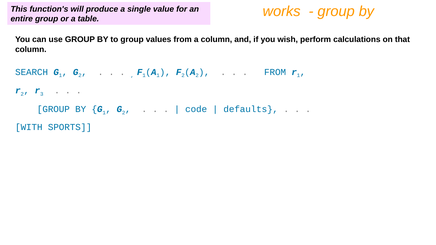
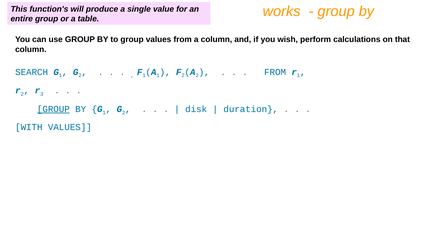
GROUP underline: none -> present (53, 109)
code: code -> disk (196, 109)
defaults: defaults -> duration (251, 109)
WITH SPORTS: SPORTS -> VALUES (70, 127)
